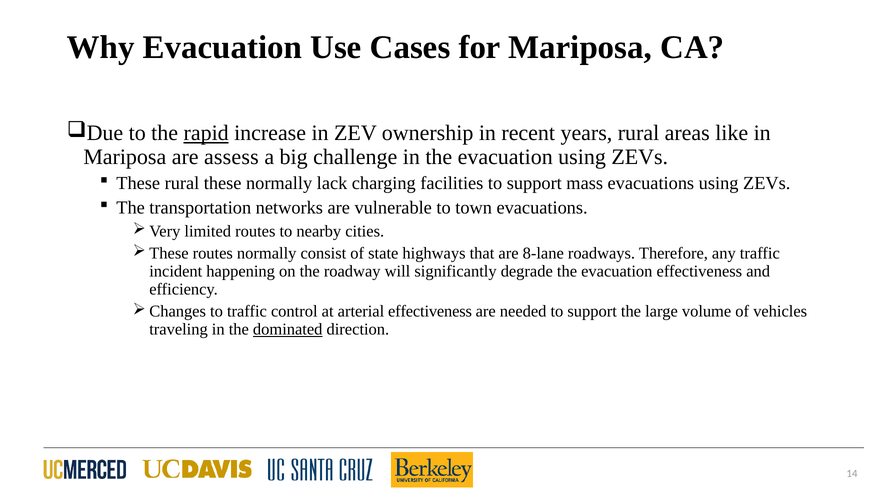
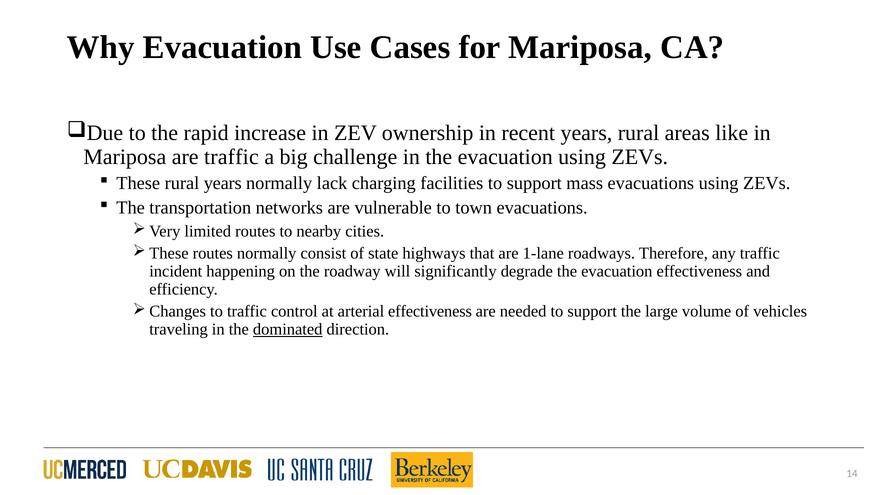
rapid underline: present -> none (206, 133)
are assess: assess -> traffic (231, 157)
rural these: these -> years (223, 183)
8-lane: 8-lane -> 1-lane (543, 253)
